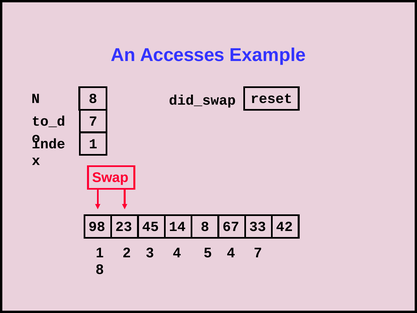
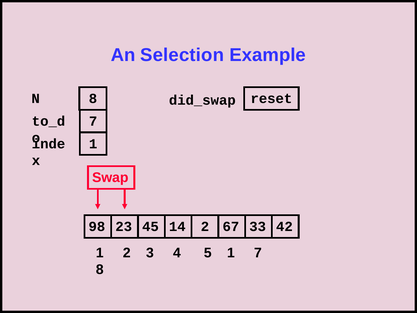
Accesses: Accesses -> Selection (182, 55)
14 8: 8 -> 2 (205, 226)
5 4: 4 -> 1 (231, 253)
